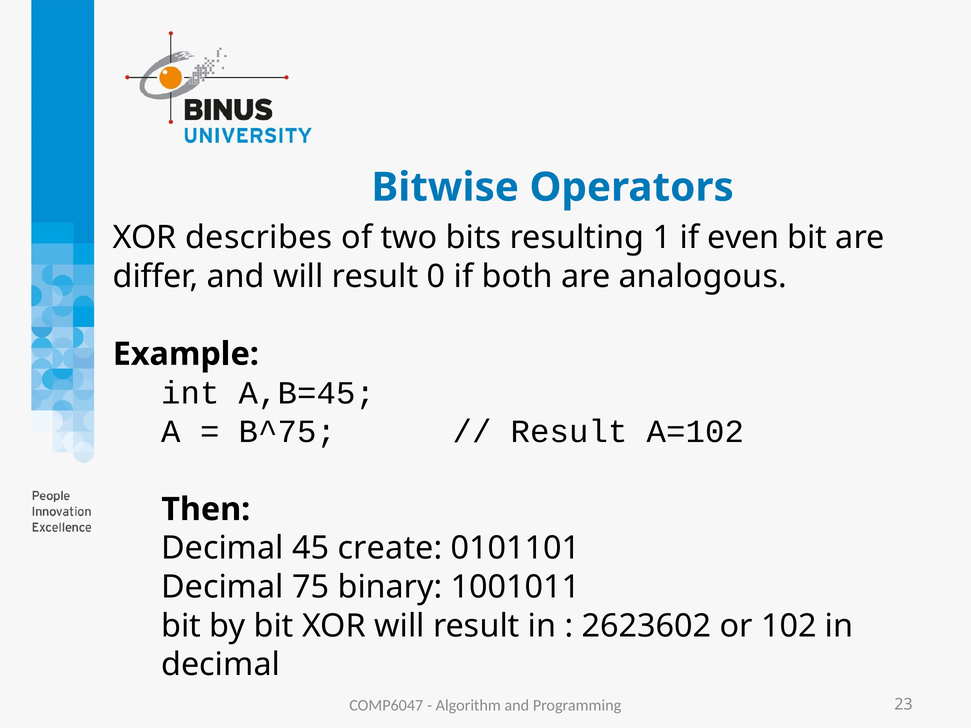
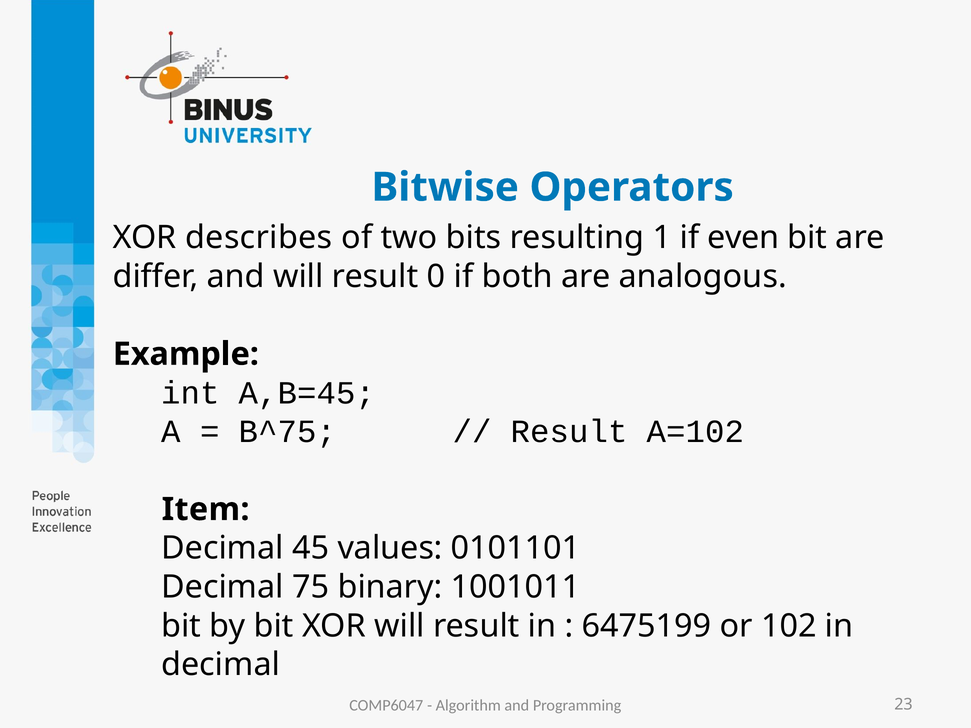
Then: Then -> Item (206, 510)
create: create -> values (390, 548)
2623602: 2623602 -> 6475199 (647, 626)
